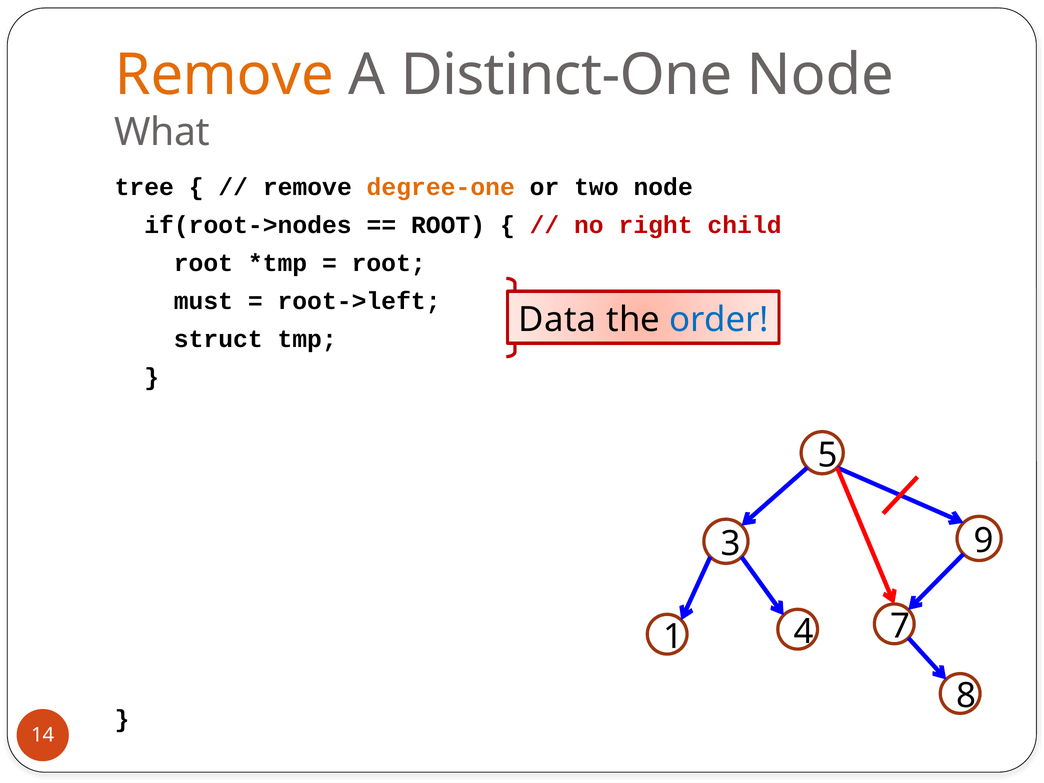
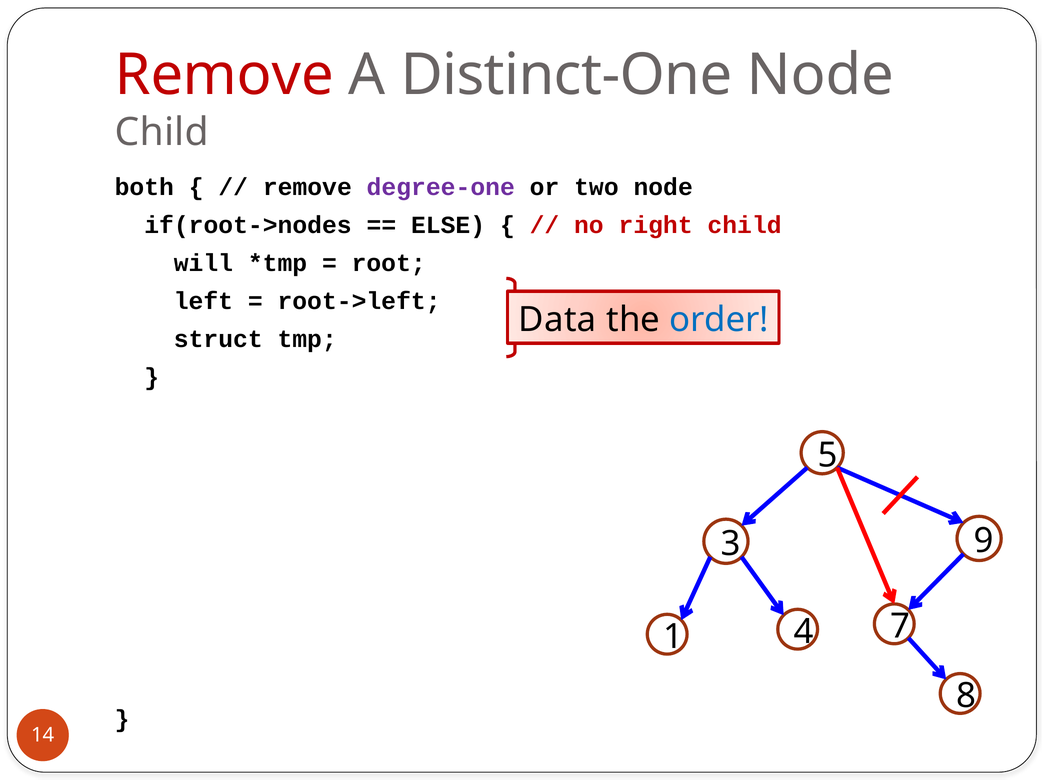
Remove colour: orange -> red (224, 75)
What: What -> Child (162, 132)
tree: tree -> both (144, 187)
degree-one colour: orange -> purple (441, 187)
ROOT: ROOT -> ELSE (448, 225)
root: root -> will (203, 263)
must: must -> left (203, 301)
